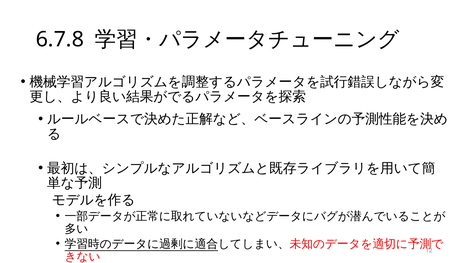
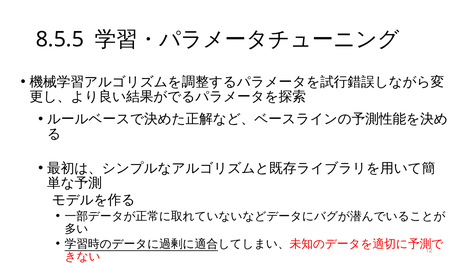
6.7.8: 6.7.8 -> 8.5.5 (60, 39)
